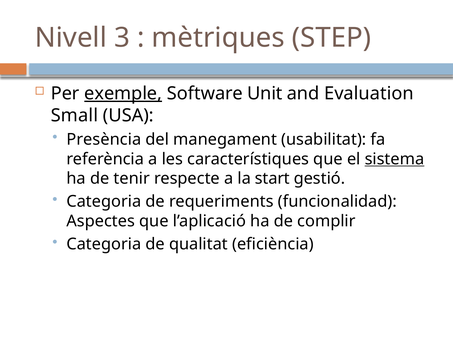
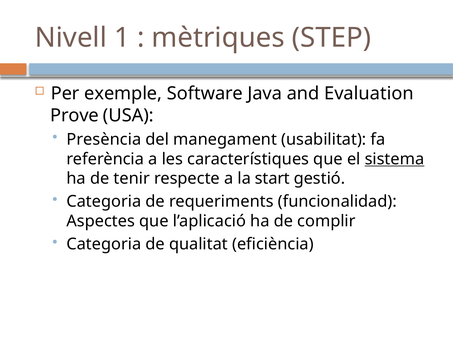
3: 3 -> 1 (122, 38)
exemple underline: present -> none (123, 94)
Unit: Unit -> Java (265, 94)
Small: Small -> Prove (75, 116)
